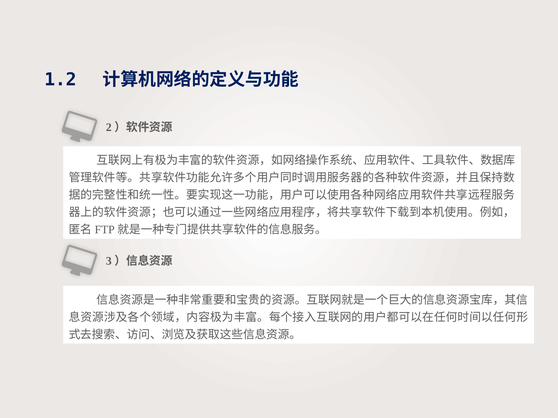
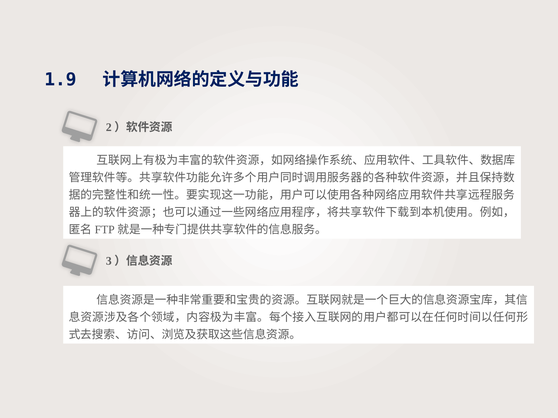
1.2: 1.2 -> 1.9 (60, 80)
